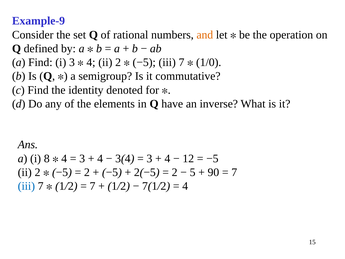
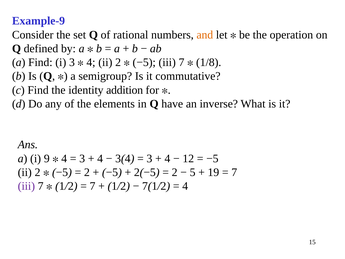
1/0: 1/0 -> 1/8 (209, 62)
denoted: denoted -> addition (125, 90)
8: 8 -> 9 (47, 158)
90: 90 -> 19 (213, 172)
iii colour: blue -> purple (26, 186)
